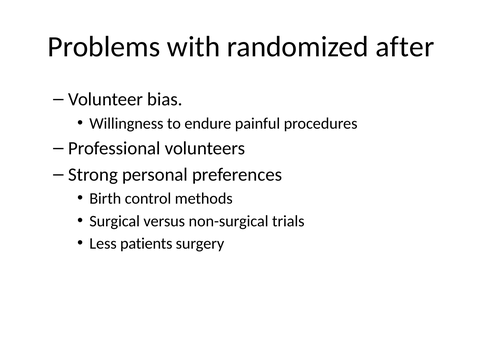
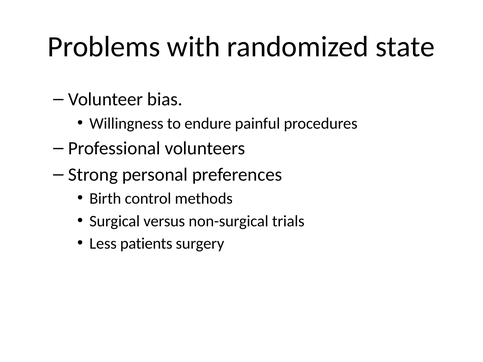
after: after -> state (405, 47)
